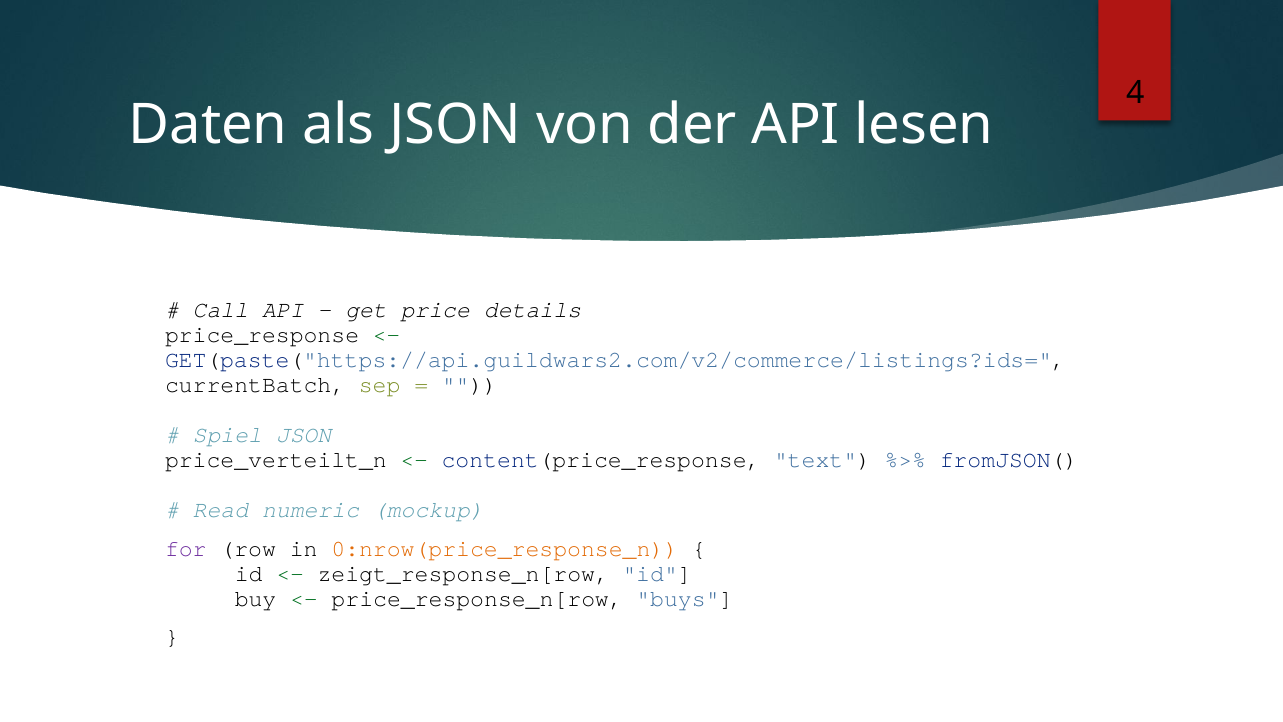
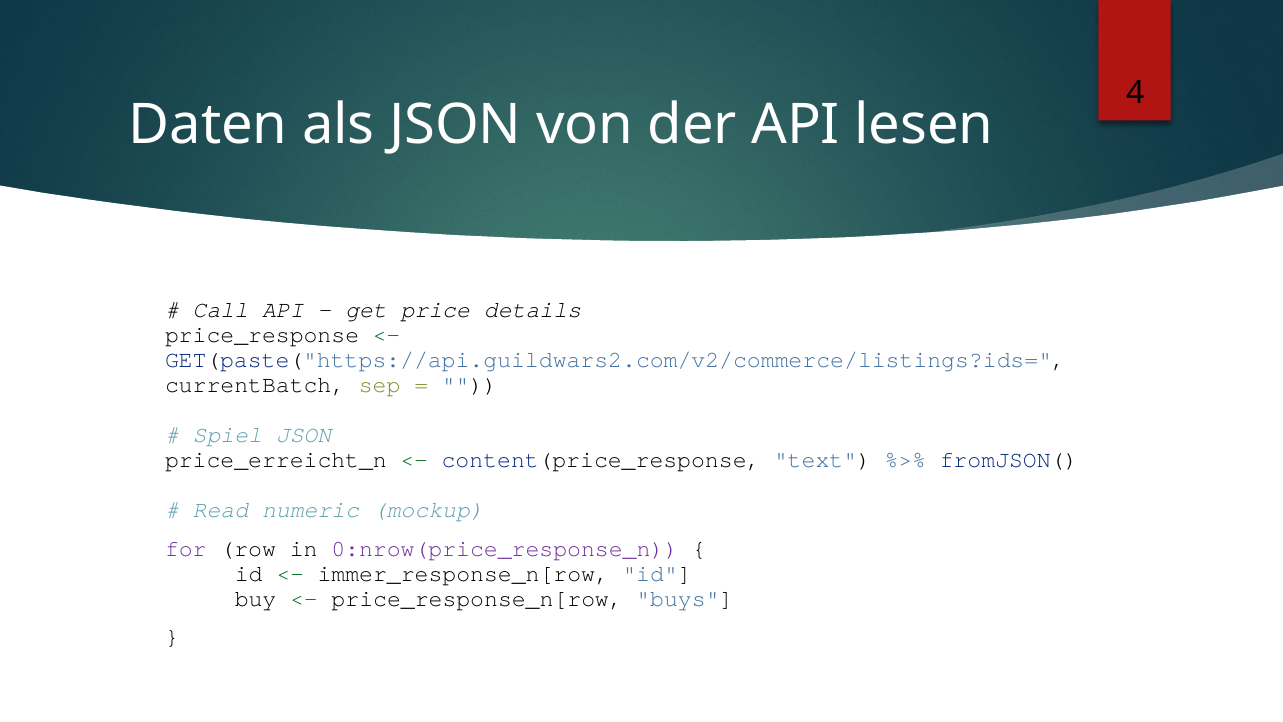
price_verteilt_n: price_verteilt_n -> price_erreicht_n (276, 460)
0:nrow(price_response_n colour: orange -> purple (505, 548)
zeigt_response_n[row: zeigt_response_n[row -> immer_response_n[row (463, 574)
